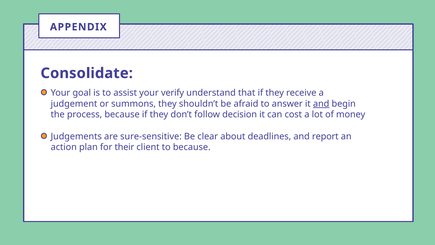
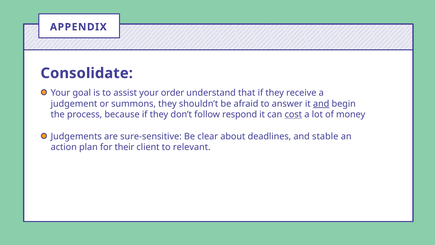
verify: verify -> order (173, 93)
decision: decision -> respond (240, 115)
cost underline: none -> present (293, 115)
report: report -> stable (325, 136)
to because: because -> relevant (192, 147)
